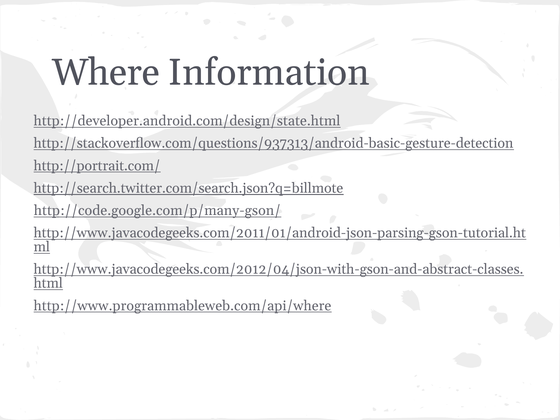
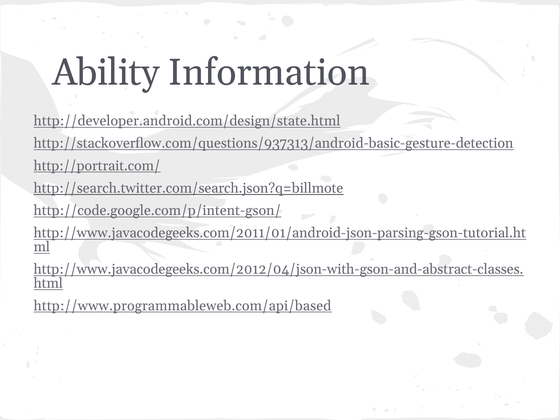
Where: Where -> Ability (106, 73)
http://code.google.com/p/many-gson/: http://code.google.com/p/many-gson/ -> http://code.google.com/p/intent-gson/ (157, 211)
http://www.programmableweb.com/api/where: http://www.programmableweb.com/api/where -> http://www.programmableweb.com/api/based (182, 306)
